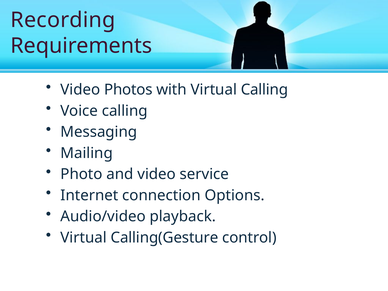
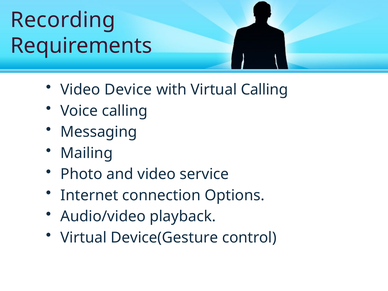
Photos: Photos -> Device (128, 90)
Calling(Gesture: Calling(Gesture -> Device(Gesture (164, 238)
